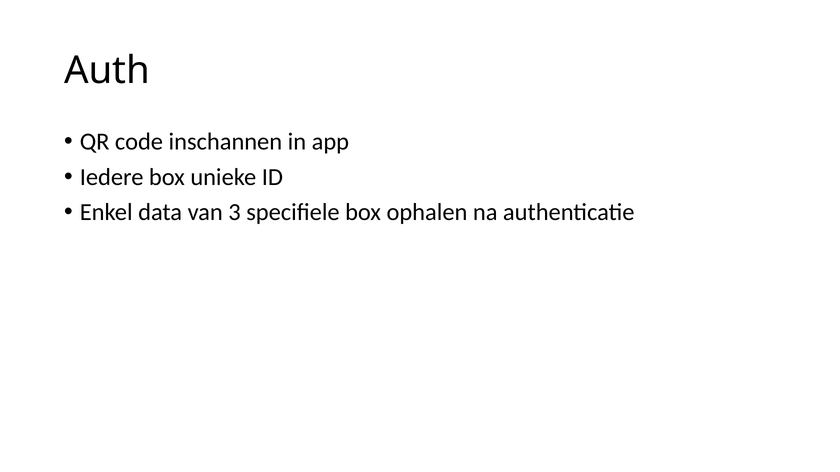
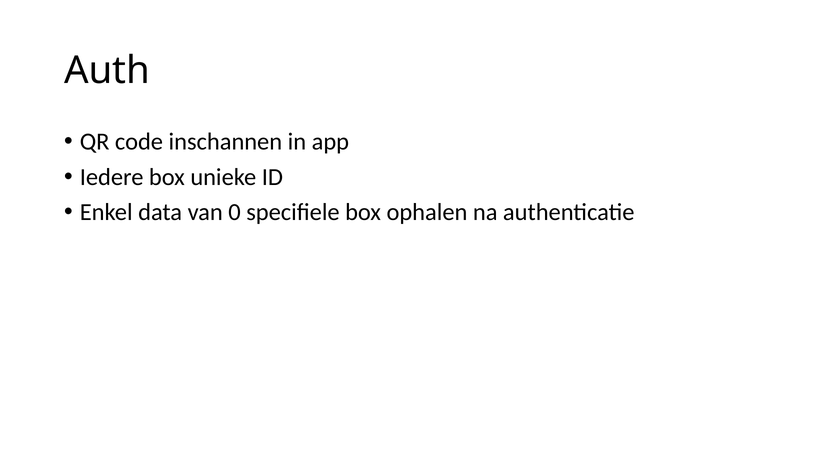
3: 3 -> 0 (235, 212)
